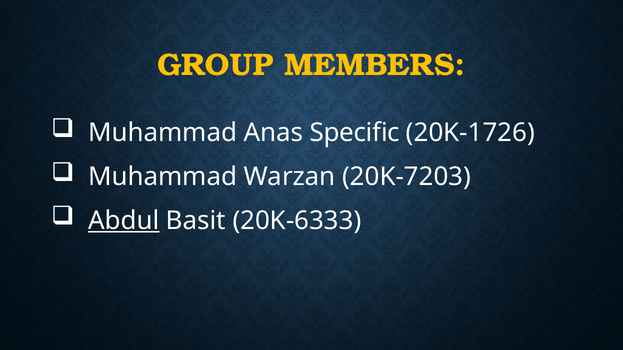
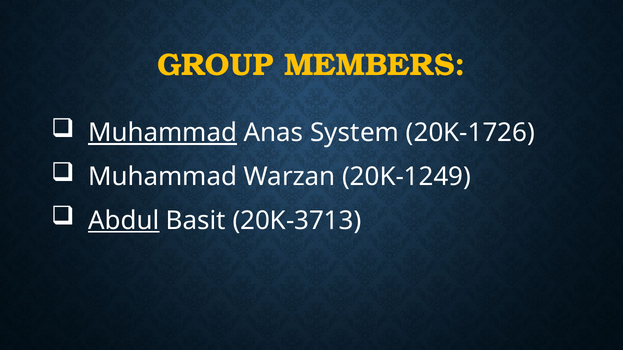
Muhammad underline: none -> present (163, 133)
Specific: Specific -> System (355, 133)
20K-7203: 20K-7203 -> 20K-1249 (407, 177)
20K-6333: 20K-6333 -> 20K-3713 (297, 221)
